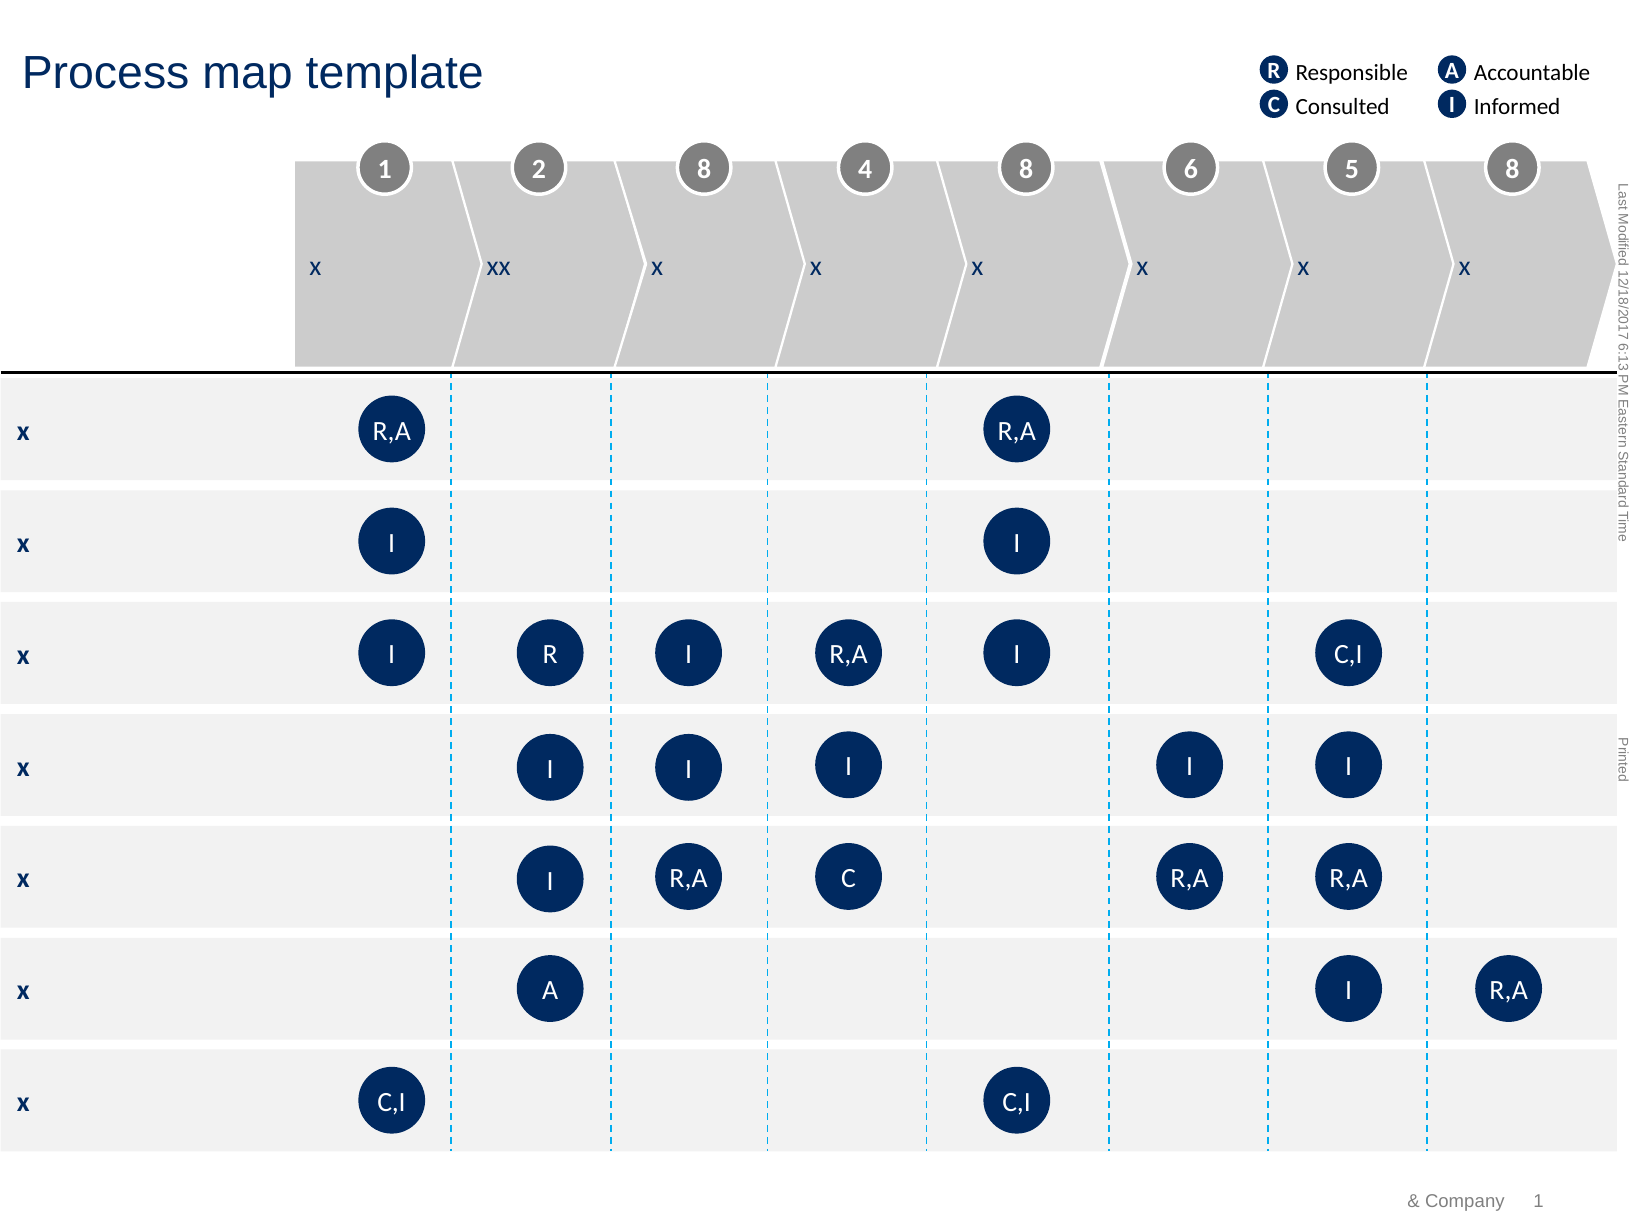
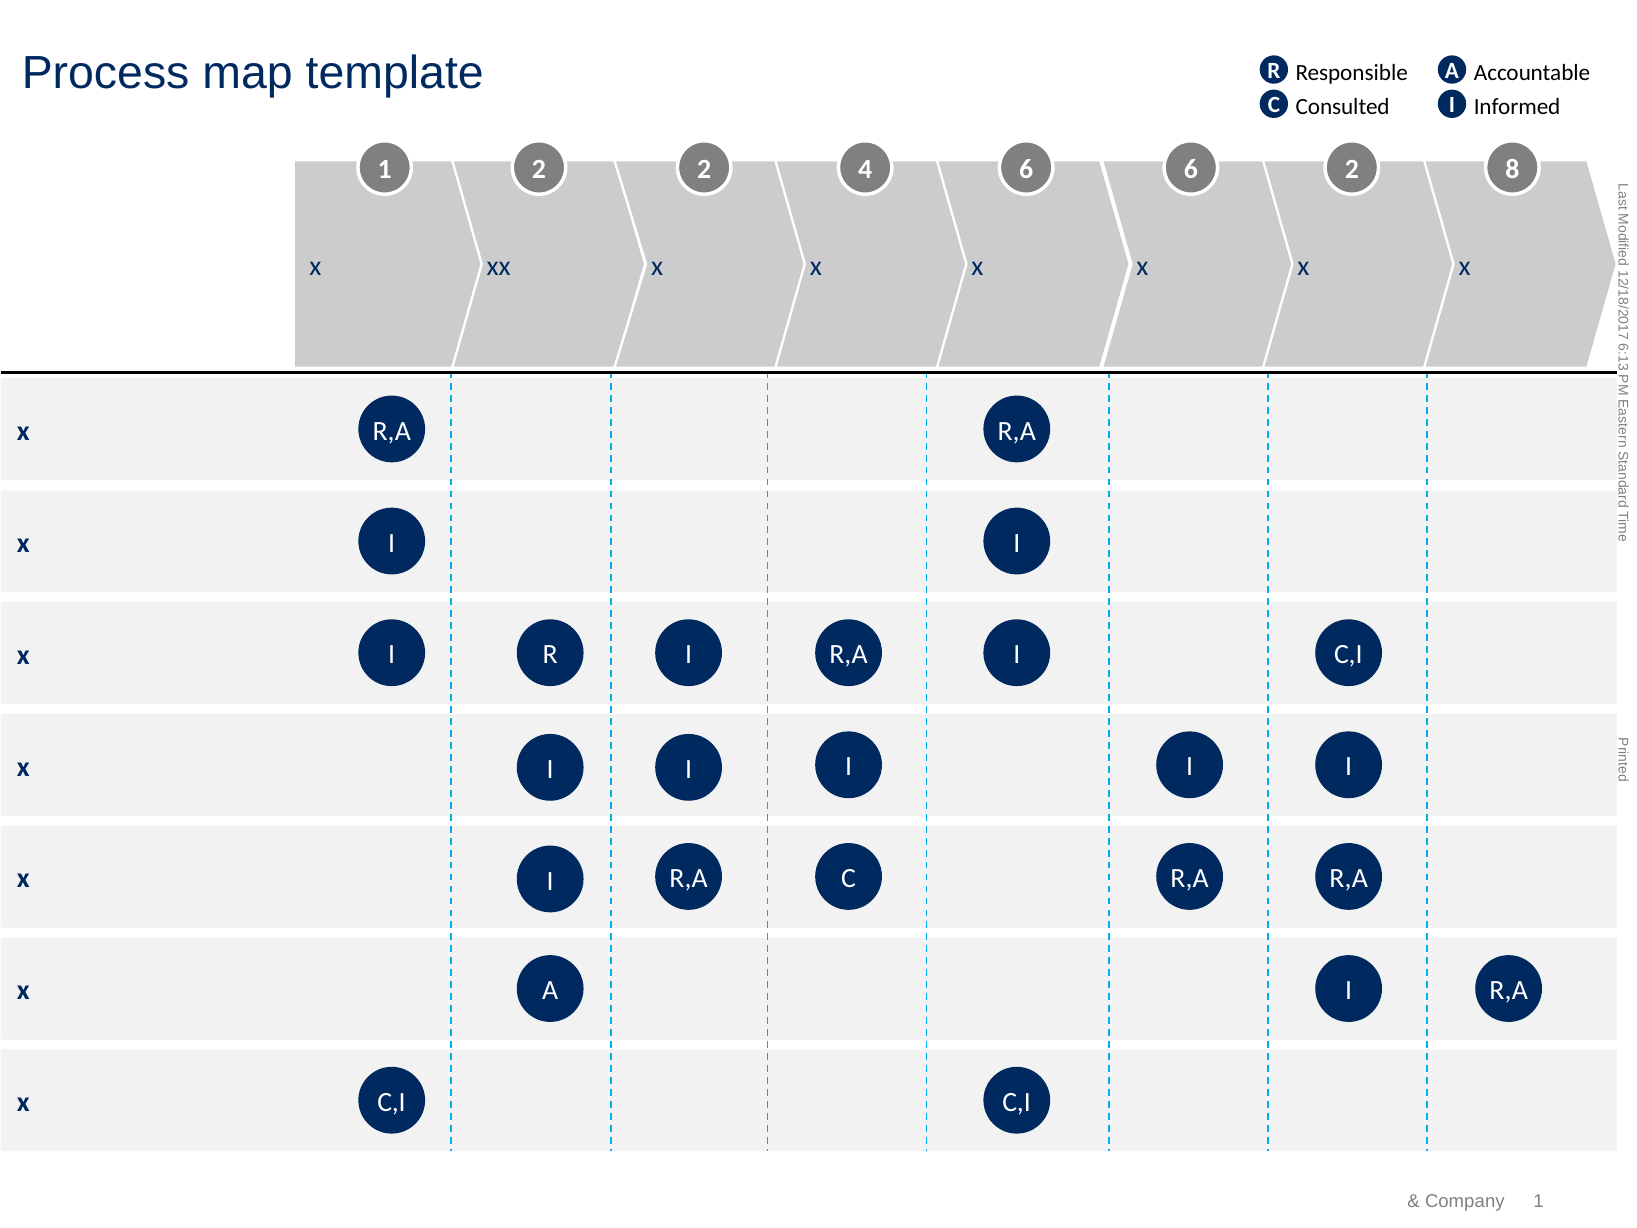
2 8: 8 -> 2 (704, 169)
4 8: 8 -> 6 (1026, 169)
6 5: 5 -> 2 (1352, 169)
